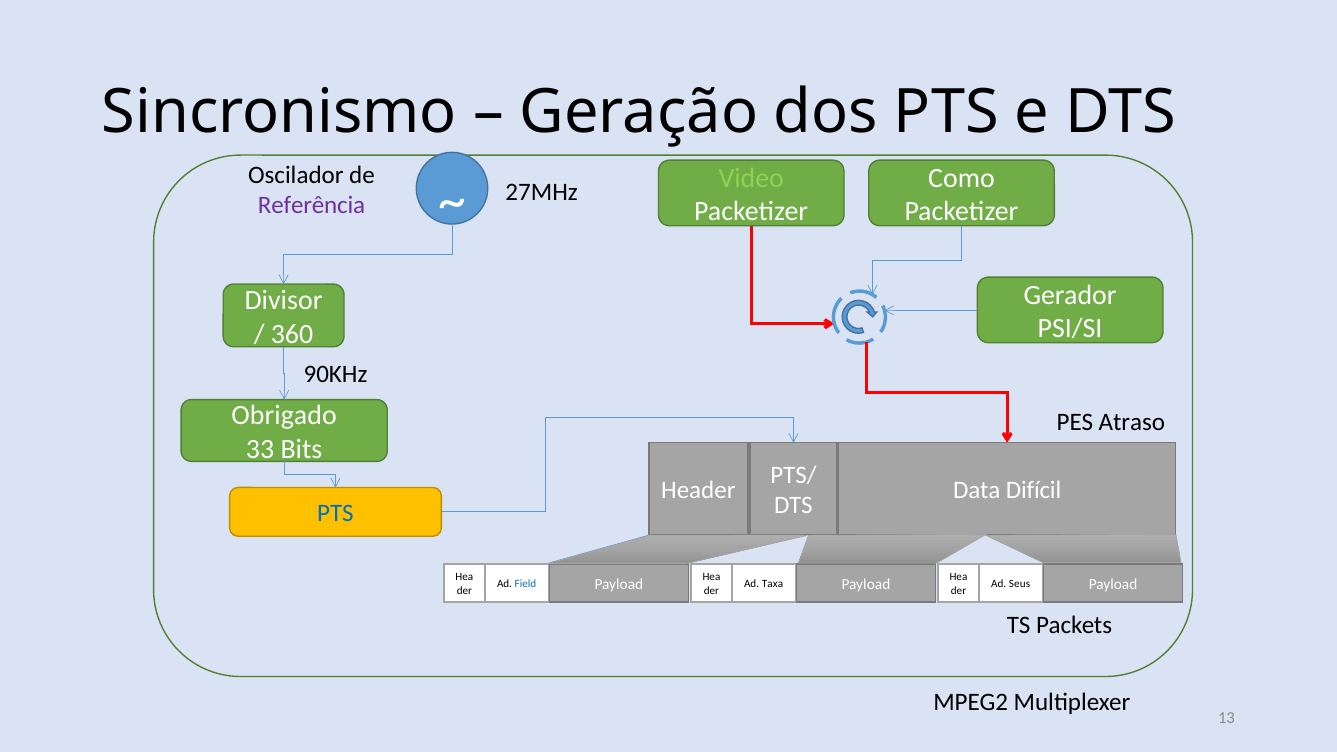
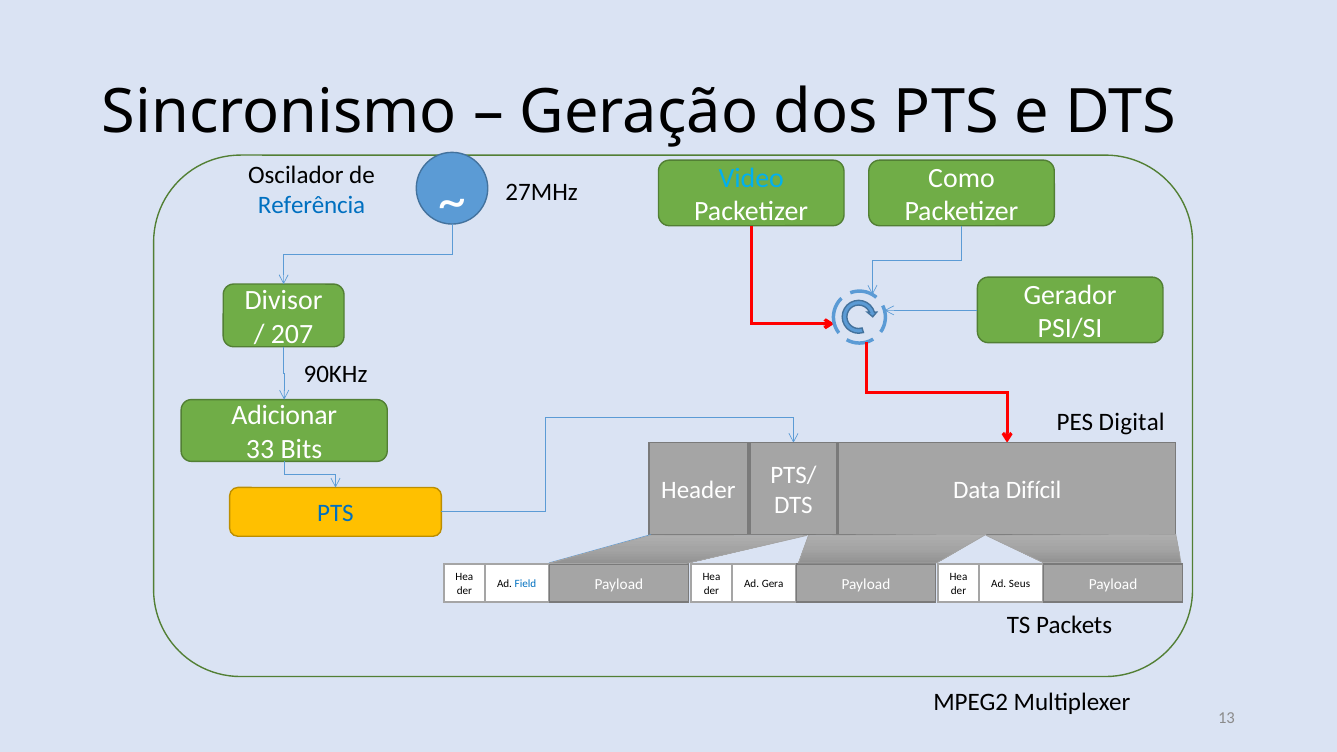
Video colour: light green -> light blue (751, 178)
Referência colour: purple -> blue (312, 205)
360: 360 -> 207 (292, 334)
Obrigado: Obrigado -> Adicionar (284, 416)
Atraso: Atraso -> Digital (1132, 422)
Taxa: Taxa -> Gera (773, 584)
